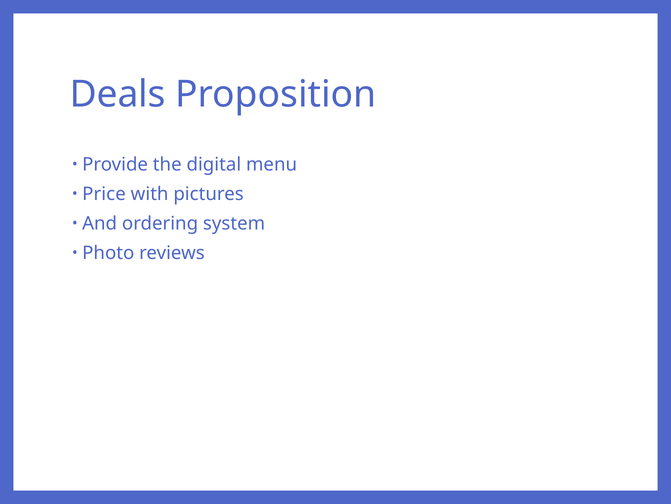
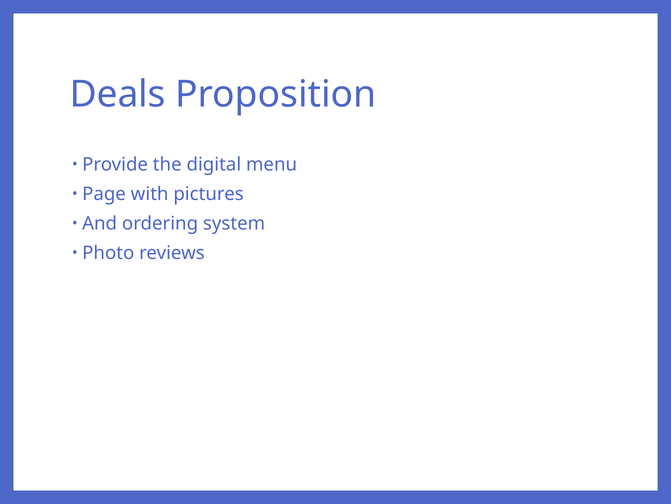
Price: Price -> Page (104, 194)
